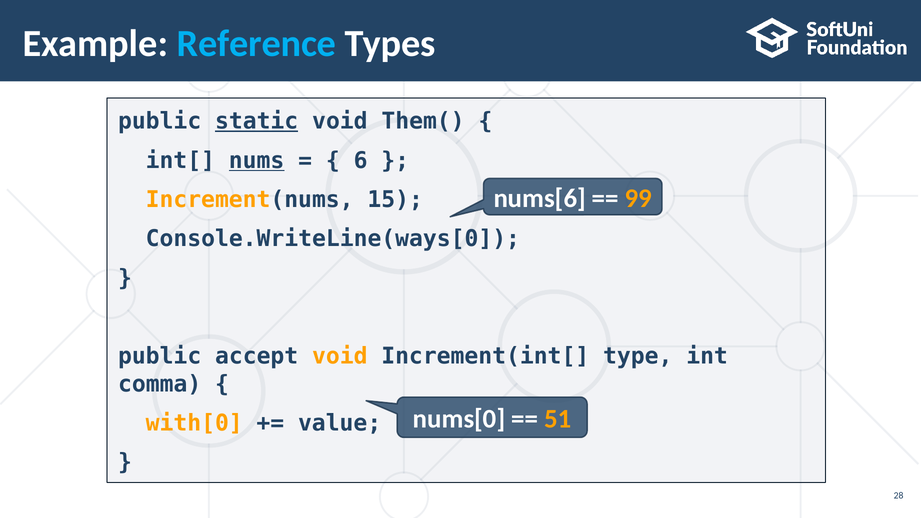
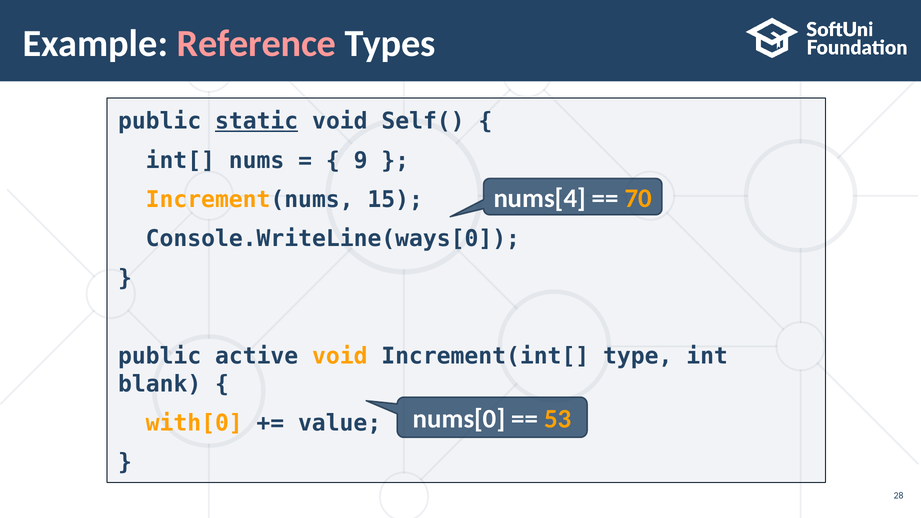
Reference colour: light blue -> pink (256, 44)
Them(: Them( -> Self( (423, 121)
nums underline: present -> none (257, 161)
6: 6 -> 9 (361, 161)
nums[6: nums[6 -> nums[4 (540, 199)
99: 99 -> 70 (638, 199)
accept: accept -> active (257, 356)
comma: comma -> blank (160, 384)
51: 51 -> 53 (558, 419)
